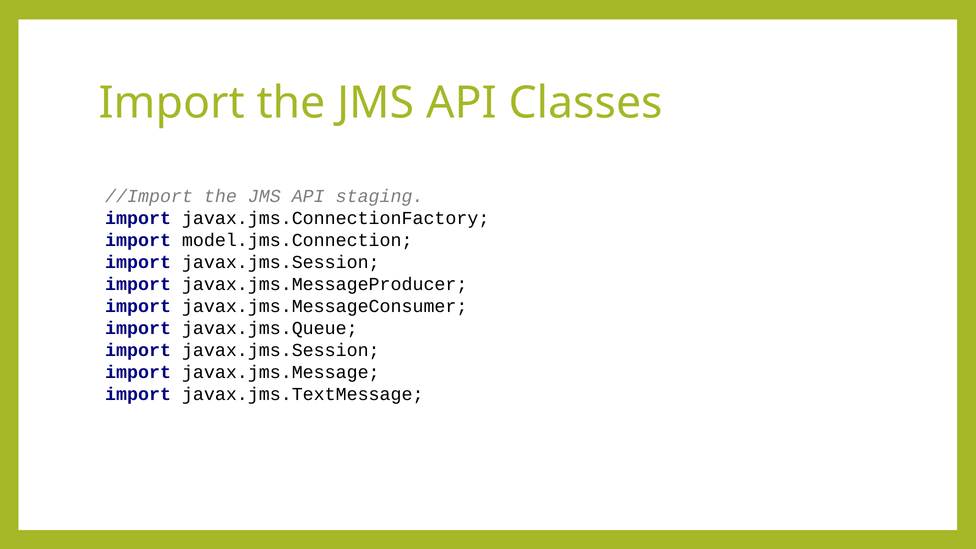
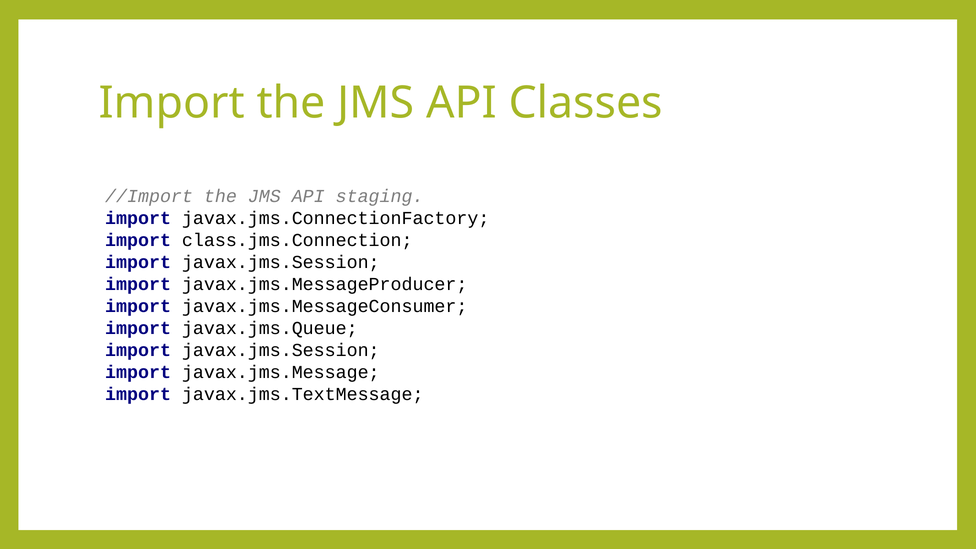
model.jms.Connection: model.jms.Connection -> class.jms.Connection (297, 240)
